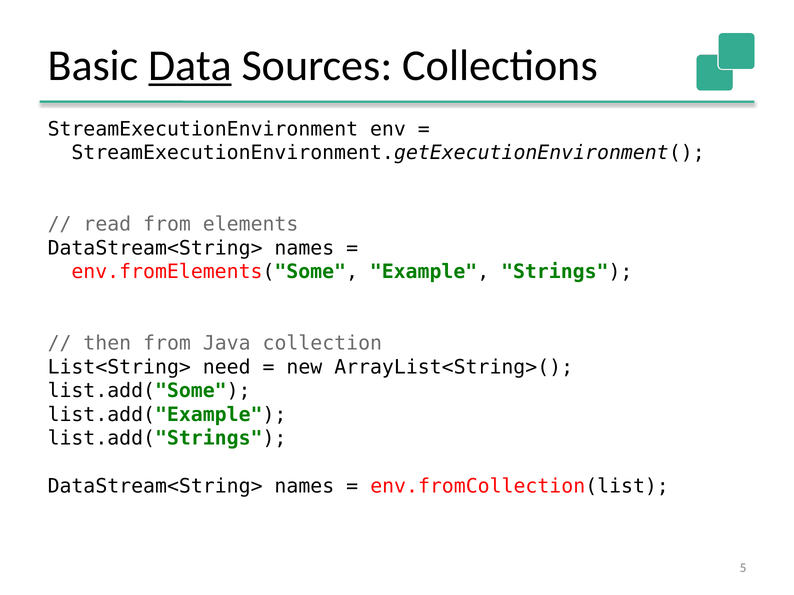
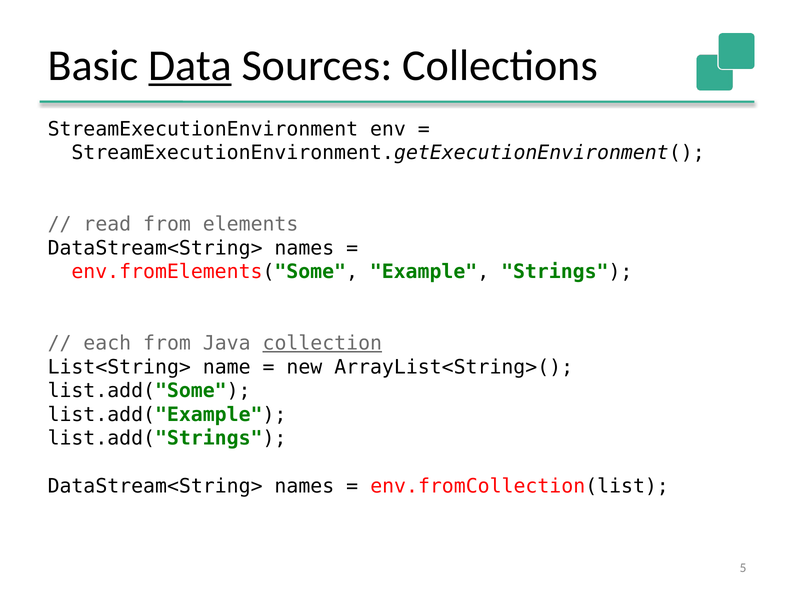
then: then -> each (107, 343)
collection underline: none -> present (322, 343)
need: need -> name (227, 367)
